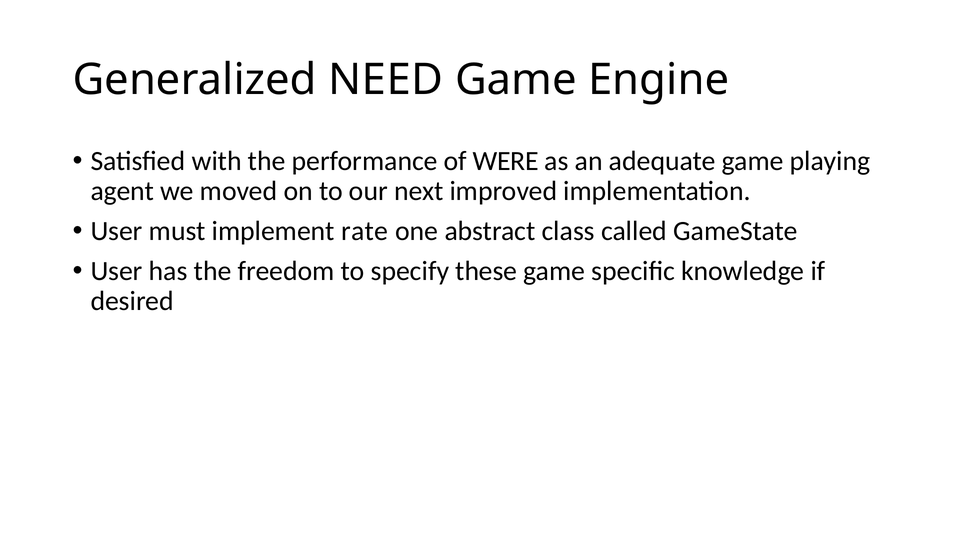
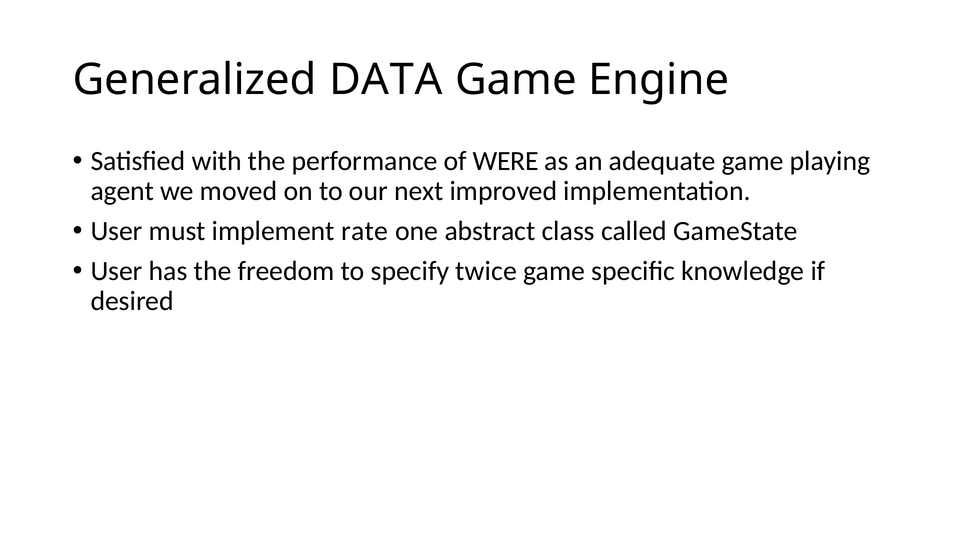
NEED: NEED -> DATA (386, 80)
these: these -> twice (486, 271)
